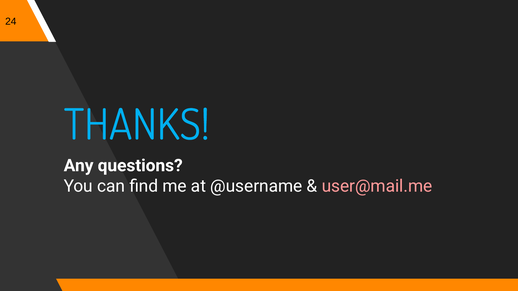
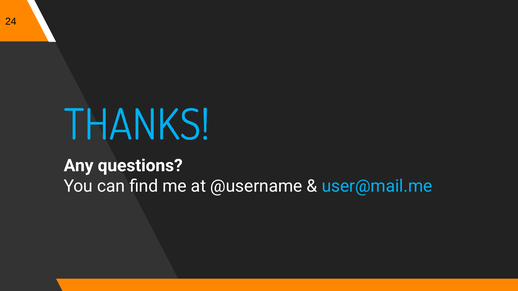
user@mail.me colour: pink -> light blue (377, 186)
